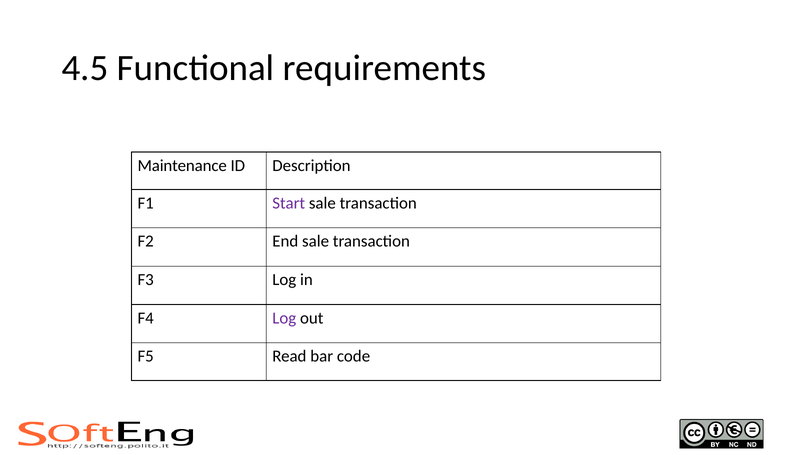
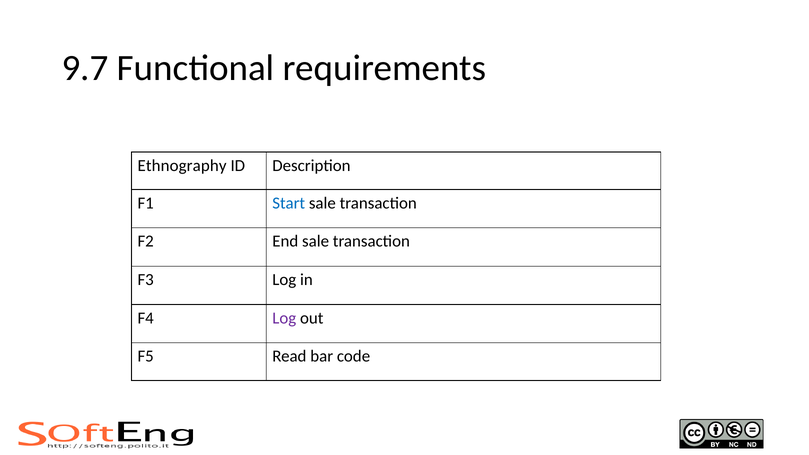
4.5: 4.5 -> 9.7 (85, 68)
Maintenance: Maintenance -> Ethnography (182, 166)
Start colour: purple -> blue (289, 203)
